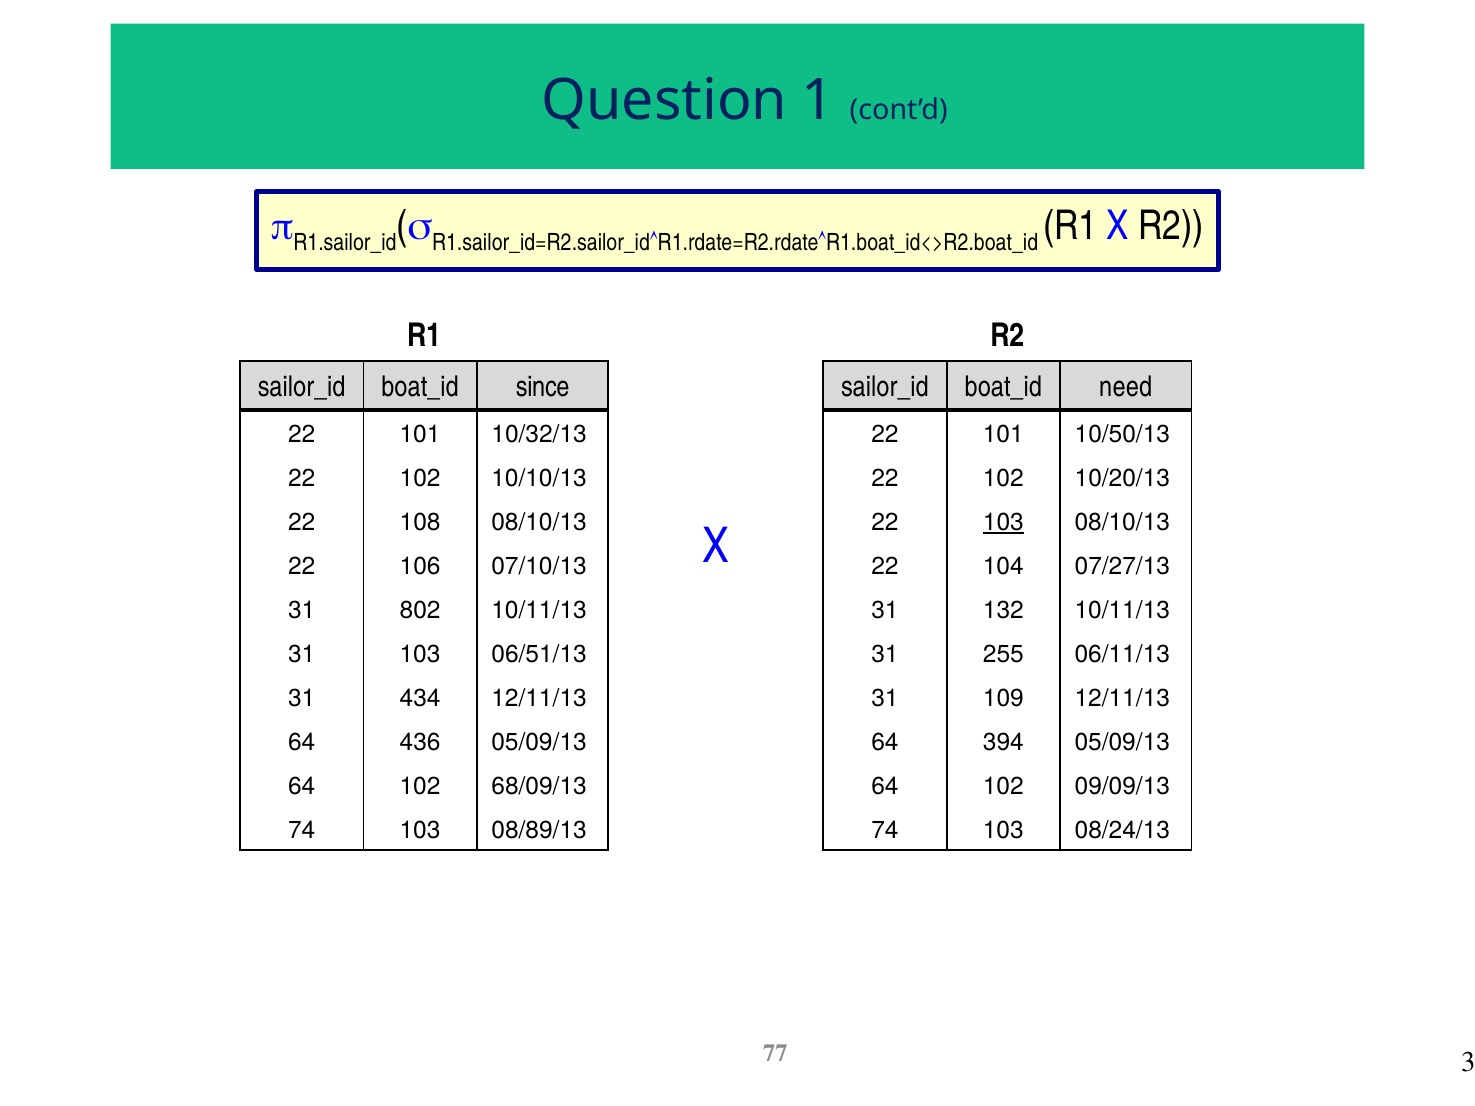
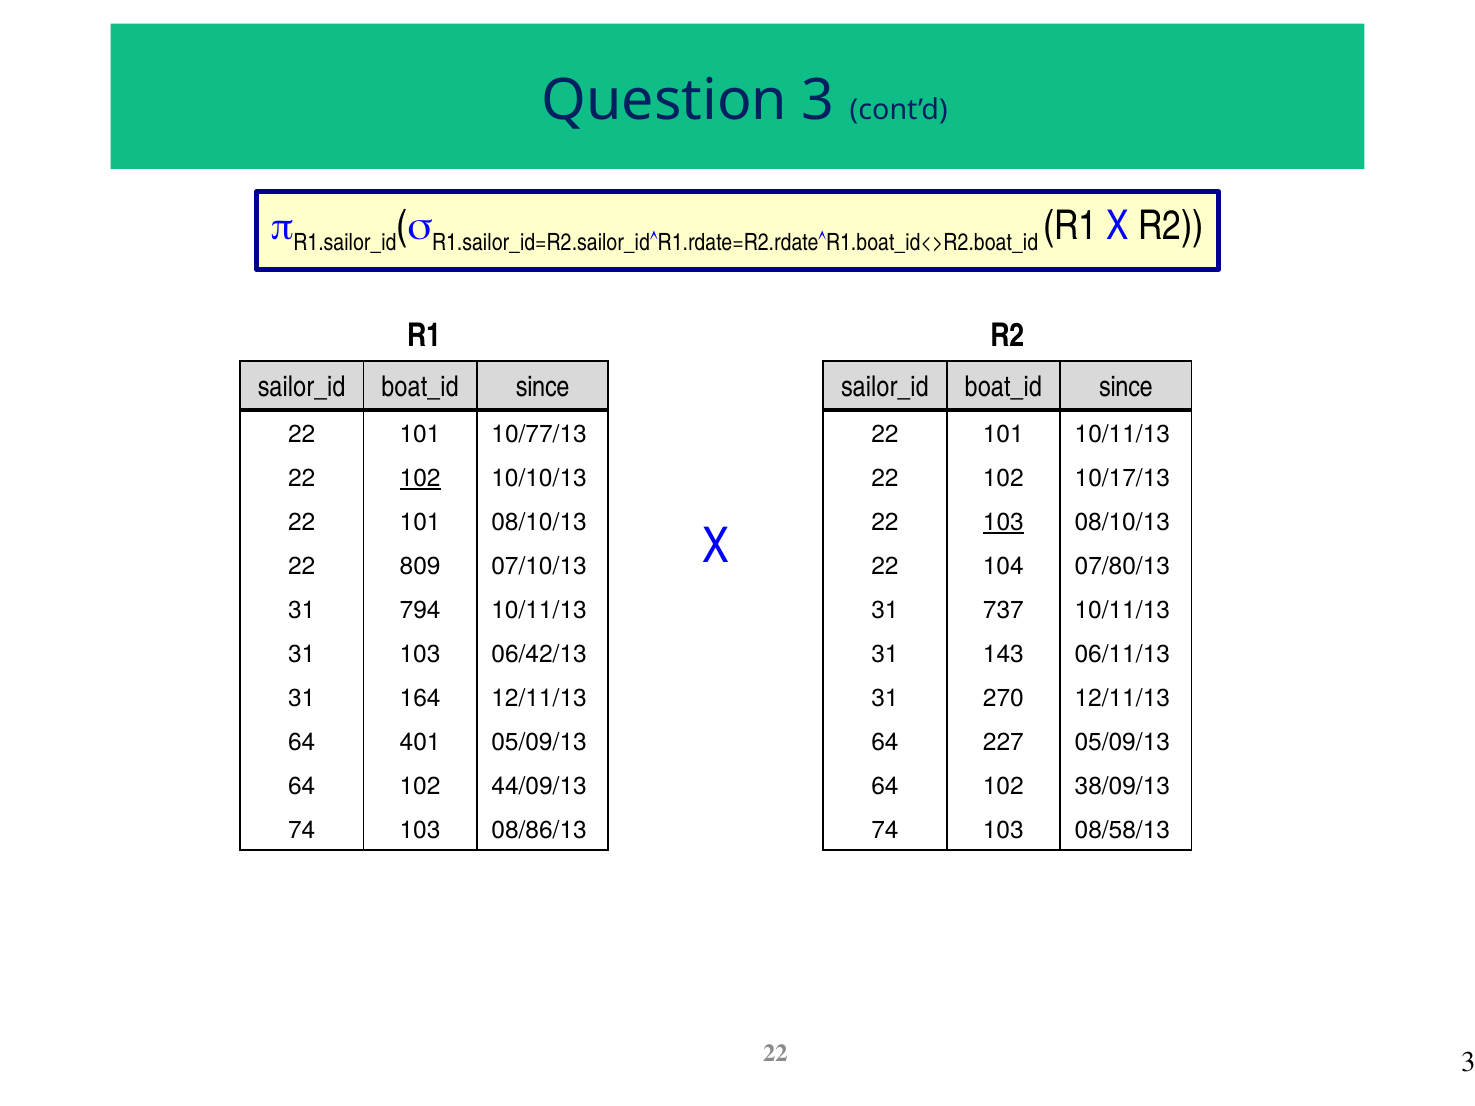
1: 1 -> 3 (818, 100)
need: need -> since (1126, 388)
10/32/13: 10/32/13 -> 10/77/13 (539, 434)
101 10/50/13: 10/50/13 -> 10/11/13 (1122, 434)
102 underline: none -> present (420, 478)
10/20/13: 10/20/13 -> 10/17/13 (1122, 478)
108: 108 -> 101 (420, 522)
106: 106 -> 809 (420, 567)
07/27/13: 07/27/13 -> 07/80/13 (1122, 567)
802: 802 -> 794 (420, 611)
132: 132 -> 737 (1003, 611)
06/51/13: 06/51/13 -> 06/42/13 (539, 655)
255: 255 -> 143 (1003, 655)
434: 434 -> 164 (420, 699)
109: 109 -> 270 (1003, 699)
436: 436 -> 401 (420, 743)
394: 394 -> 227 (1003, 743)
68/09/13: 68/09/13 -> 44/09/13 (539, 787)
09/09/13: 09/09/13 -> 38/09/13 (1122, 787)
08/89/13: 08/89/13 -> 08/86/13 (539, 831)
08/24/13: 08/24/13 -> 08/58/13 (1122, 831)
77: 77 -> 22 (775, 1054)
